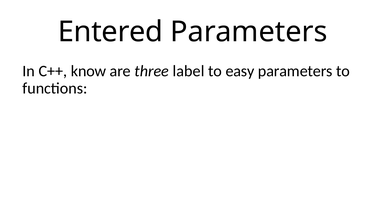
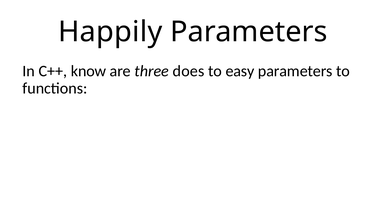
Entered: Entered -> Happily (110, 32)
label: label -> does (188, 71)
